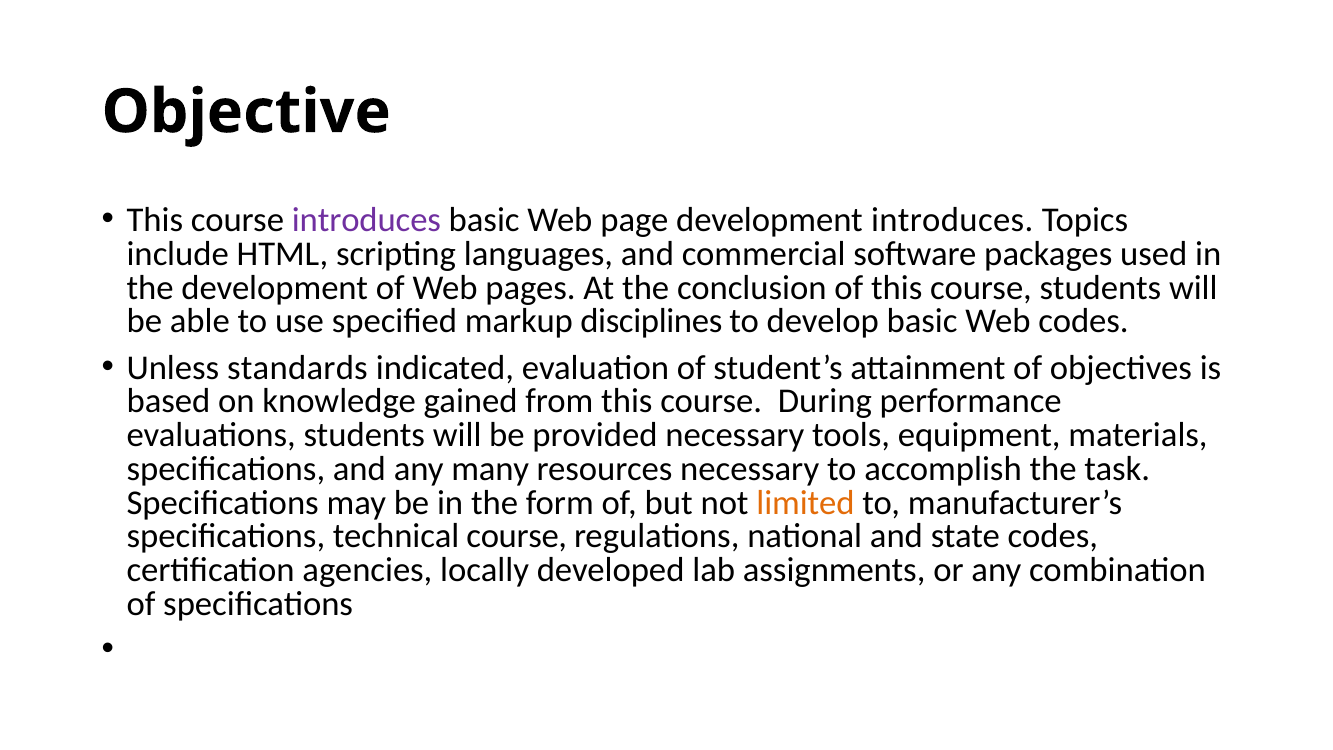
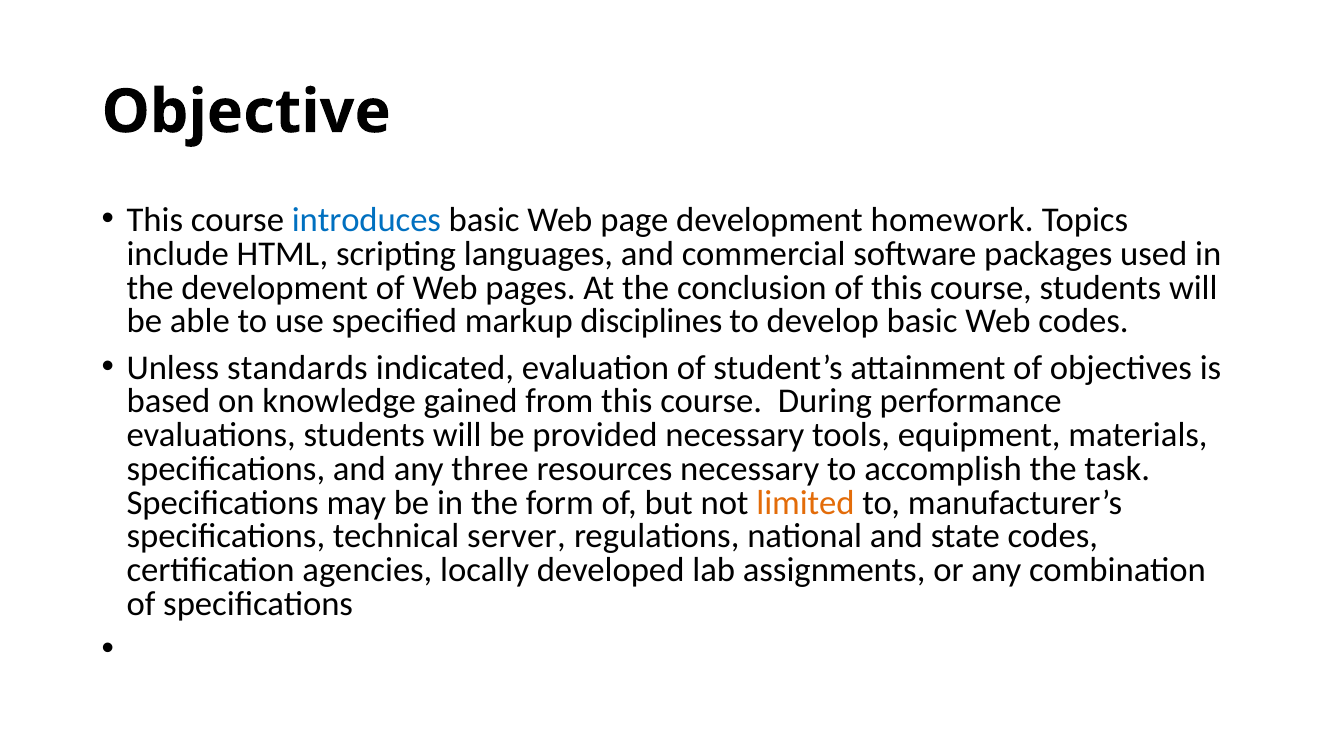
introduces colour: purple -> blue (366, 220)
development introduces: introduces -> homework (952, 220)
many: many -> three (490, 469)
technical course: course -> server (516, 536)
